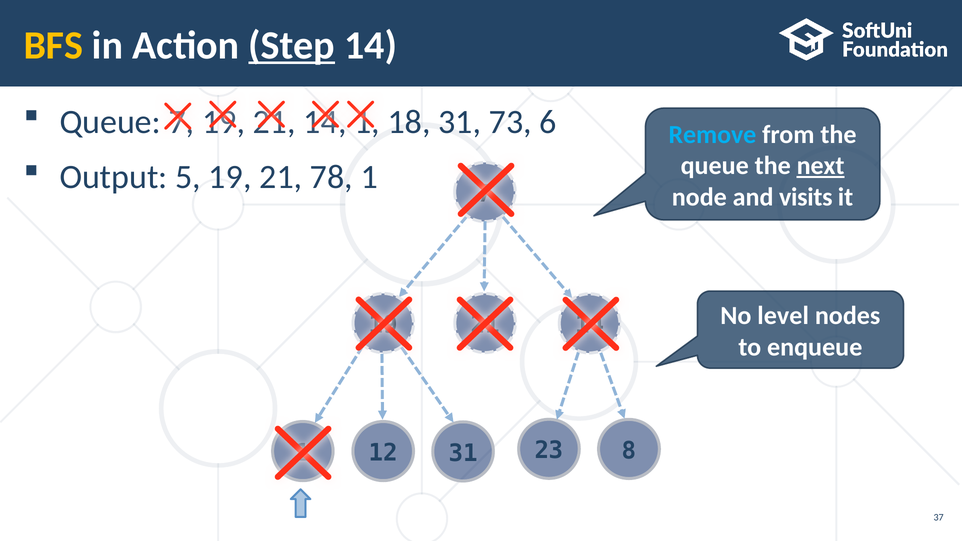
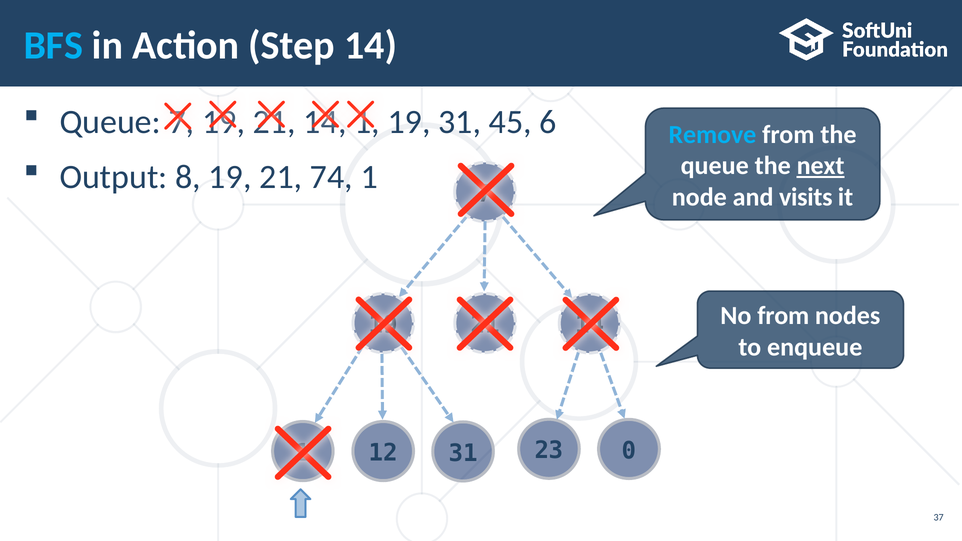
BFS colour: yellow -> light blue (53, 46)
Step underline: present -> none (292, 46)
18: 18 -> 19 (409, 122)
73: 73 -> 45 (510, 122)
5: 5 -> 8 (188, 177)
78: 78 -> 74 (331, 177)
No level: level -> from (783, 316)
8: 8 -> 0 (629, 451)
